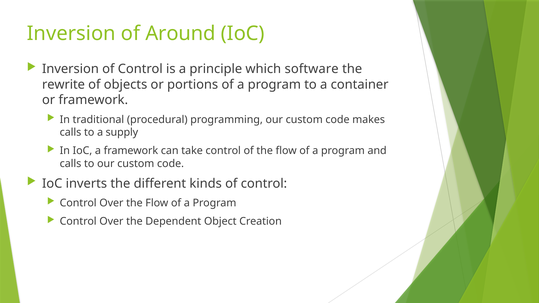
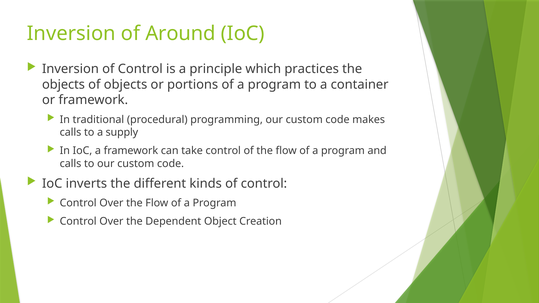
software: software -> practices (312, 69)
rewrite: rewrite -> objects (63, 85)
